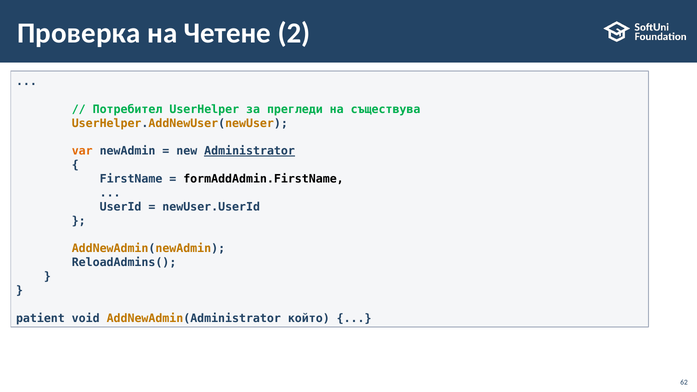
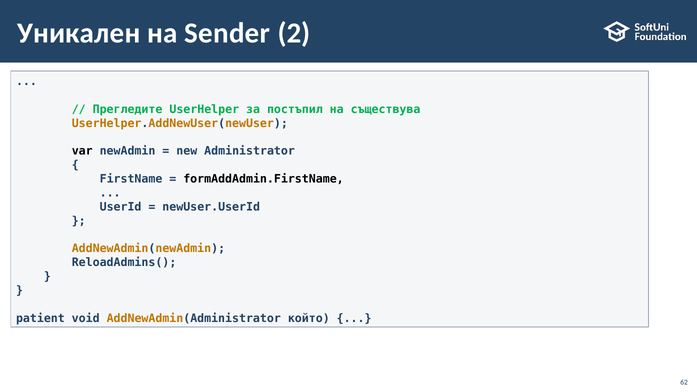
Проверка: Проверка -> Уникален (79, 33)
Четене: Четене -> Sender (227, 33)
Потребител: Потребител -> Прегледите (128, 109)
прегледи: прегледи -> постъпил (295, 109)
var colour: orange -> black (82, 151)
Administrator underline: present -> none (250, 151)
